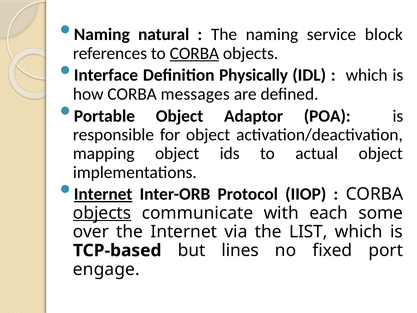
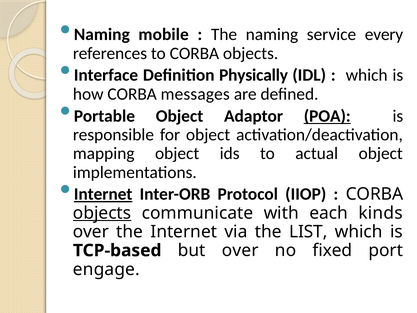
natural: natural -> mobile (164, 35)
block: block -> every (384, 35)
CORBA underline: present -> none (194, 53)
POA underline: none -> present (327, 116)
some: some -> kinds (381, 213)
but lines: lines -> over (240, 250)
